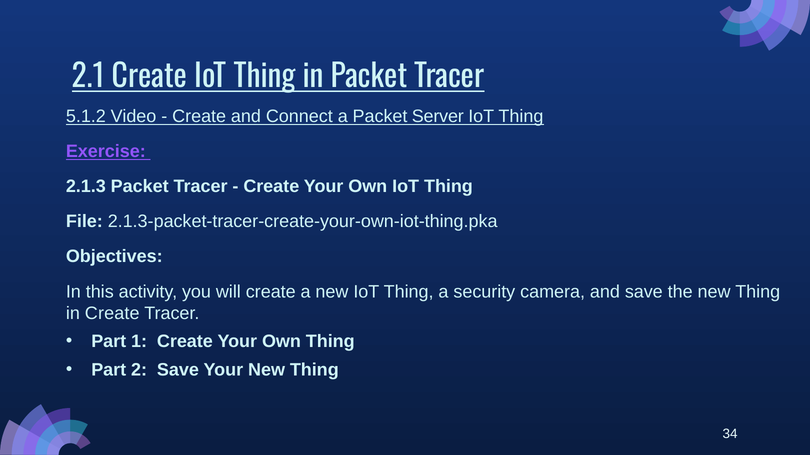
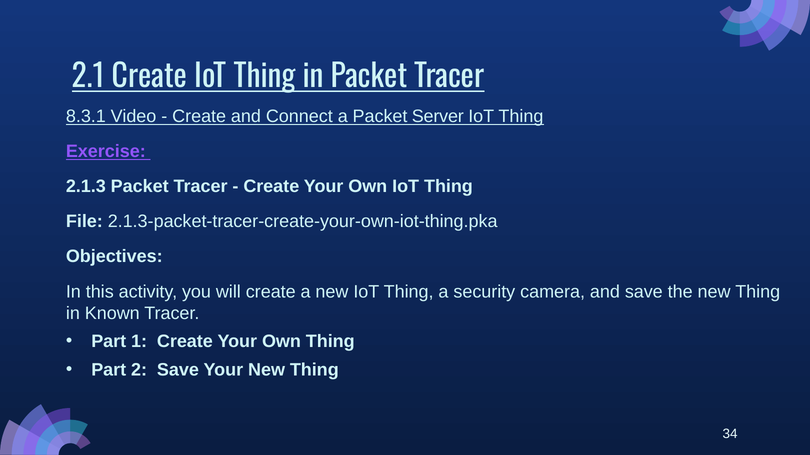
5.1.2: 5.1.2 -> 8.3.1 (86, 116)
in Create: Create -> Known (112, 314)
